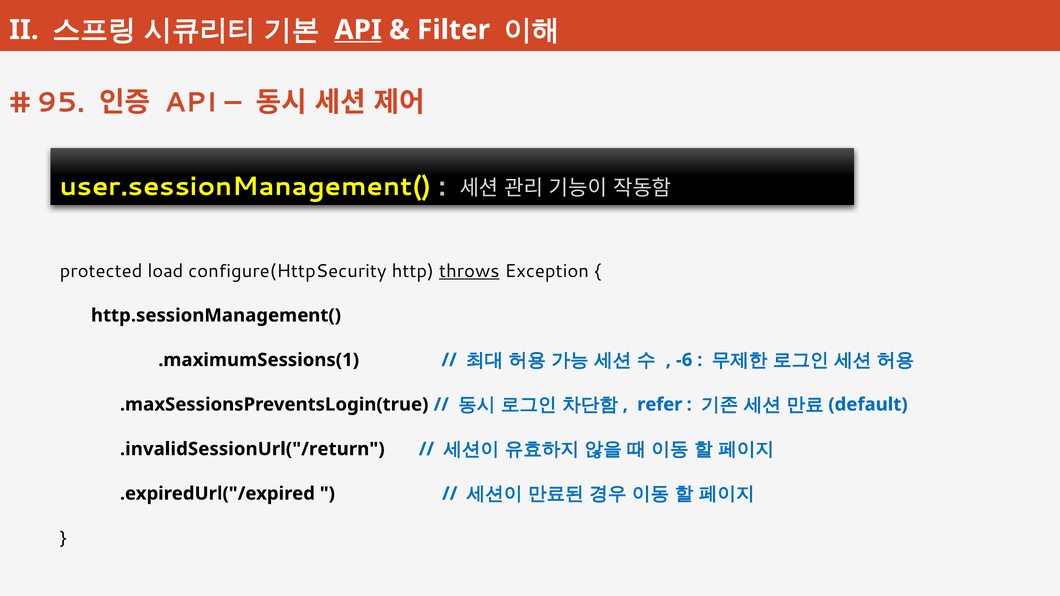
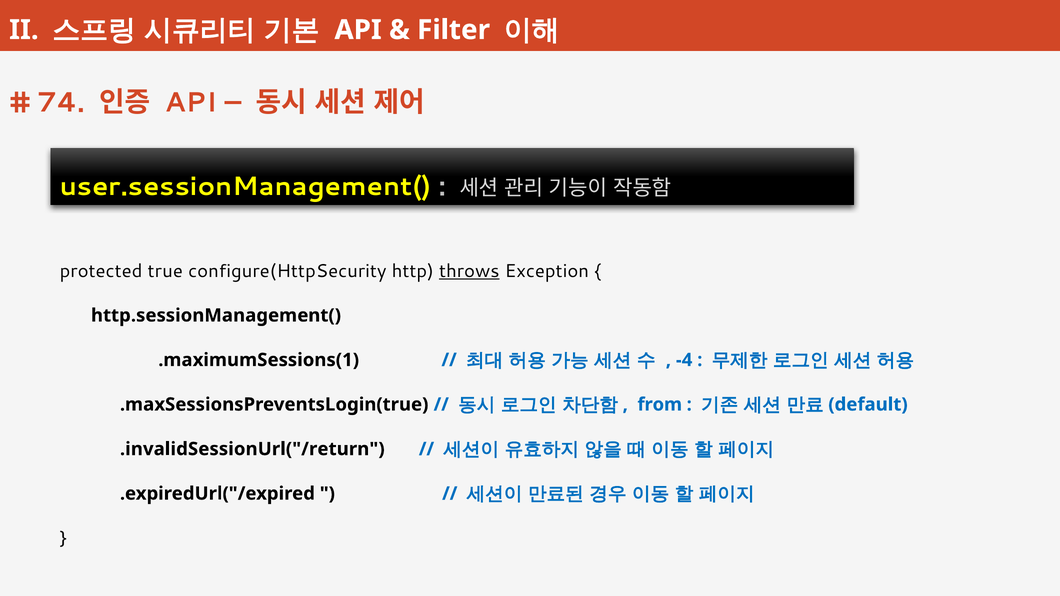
API underline: present -> none (358, 30)
95: 95 -> 74 (61, 103)
load: load -> true (165, 271)
-6: -6 -> -4 (684, 360)
refer: refer -> from (660, 405)
